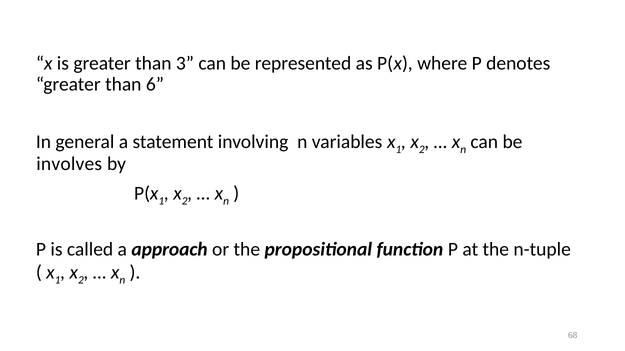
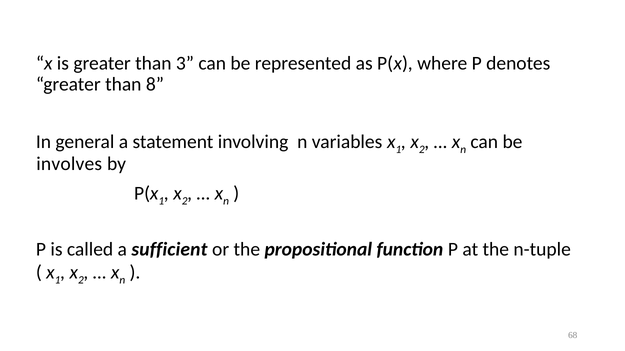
6: 6 -> 8 (155, 85)
approach: approach -> sufficient (169, 250)
